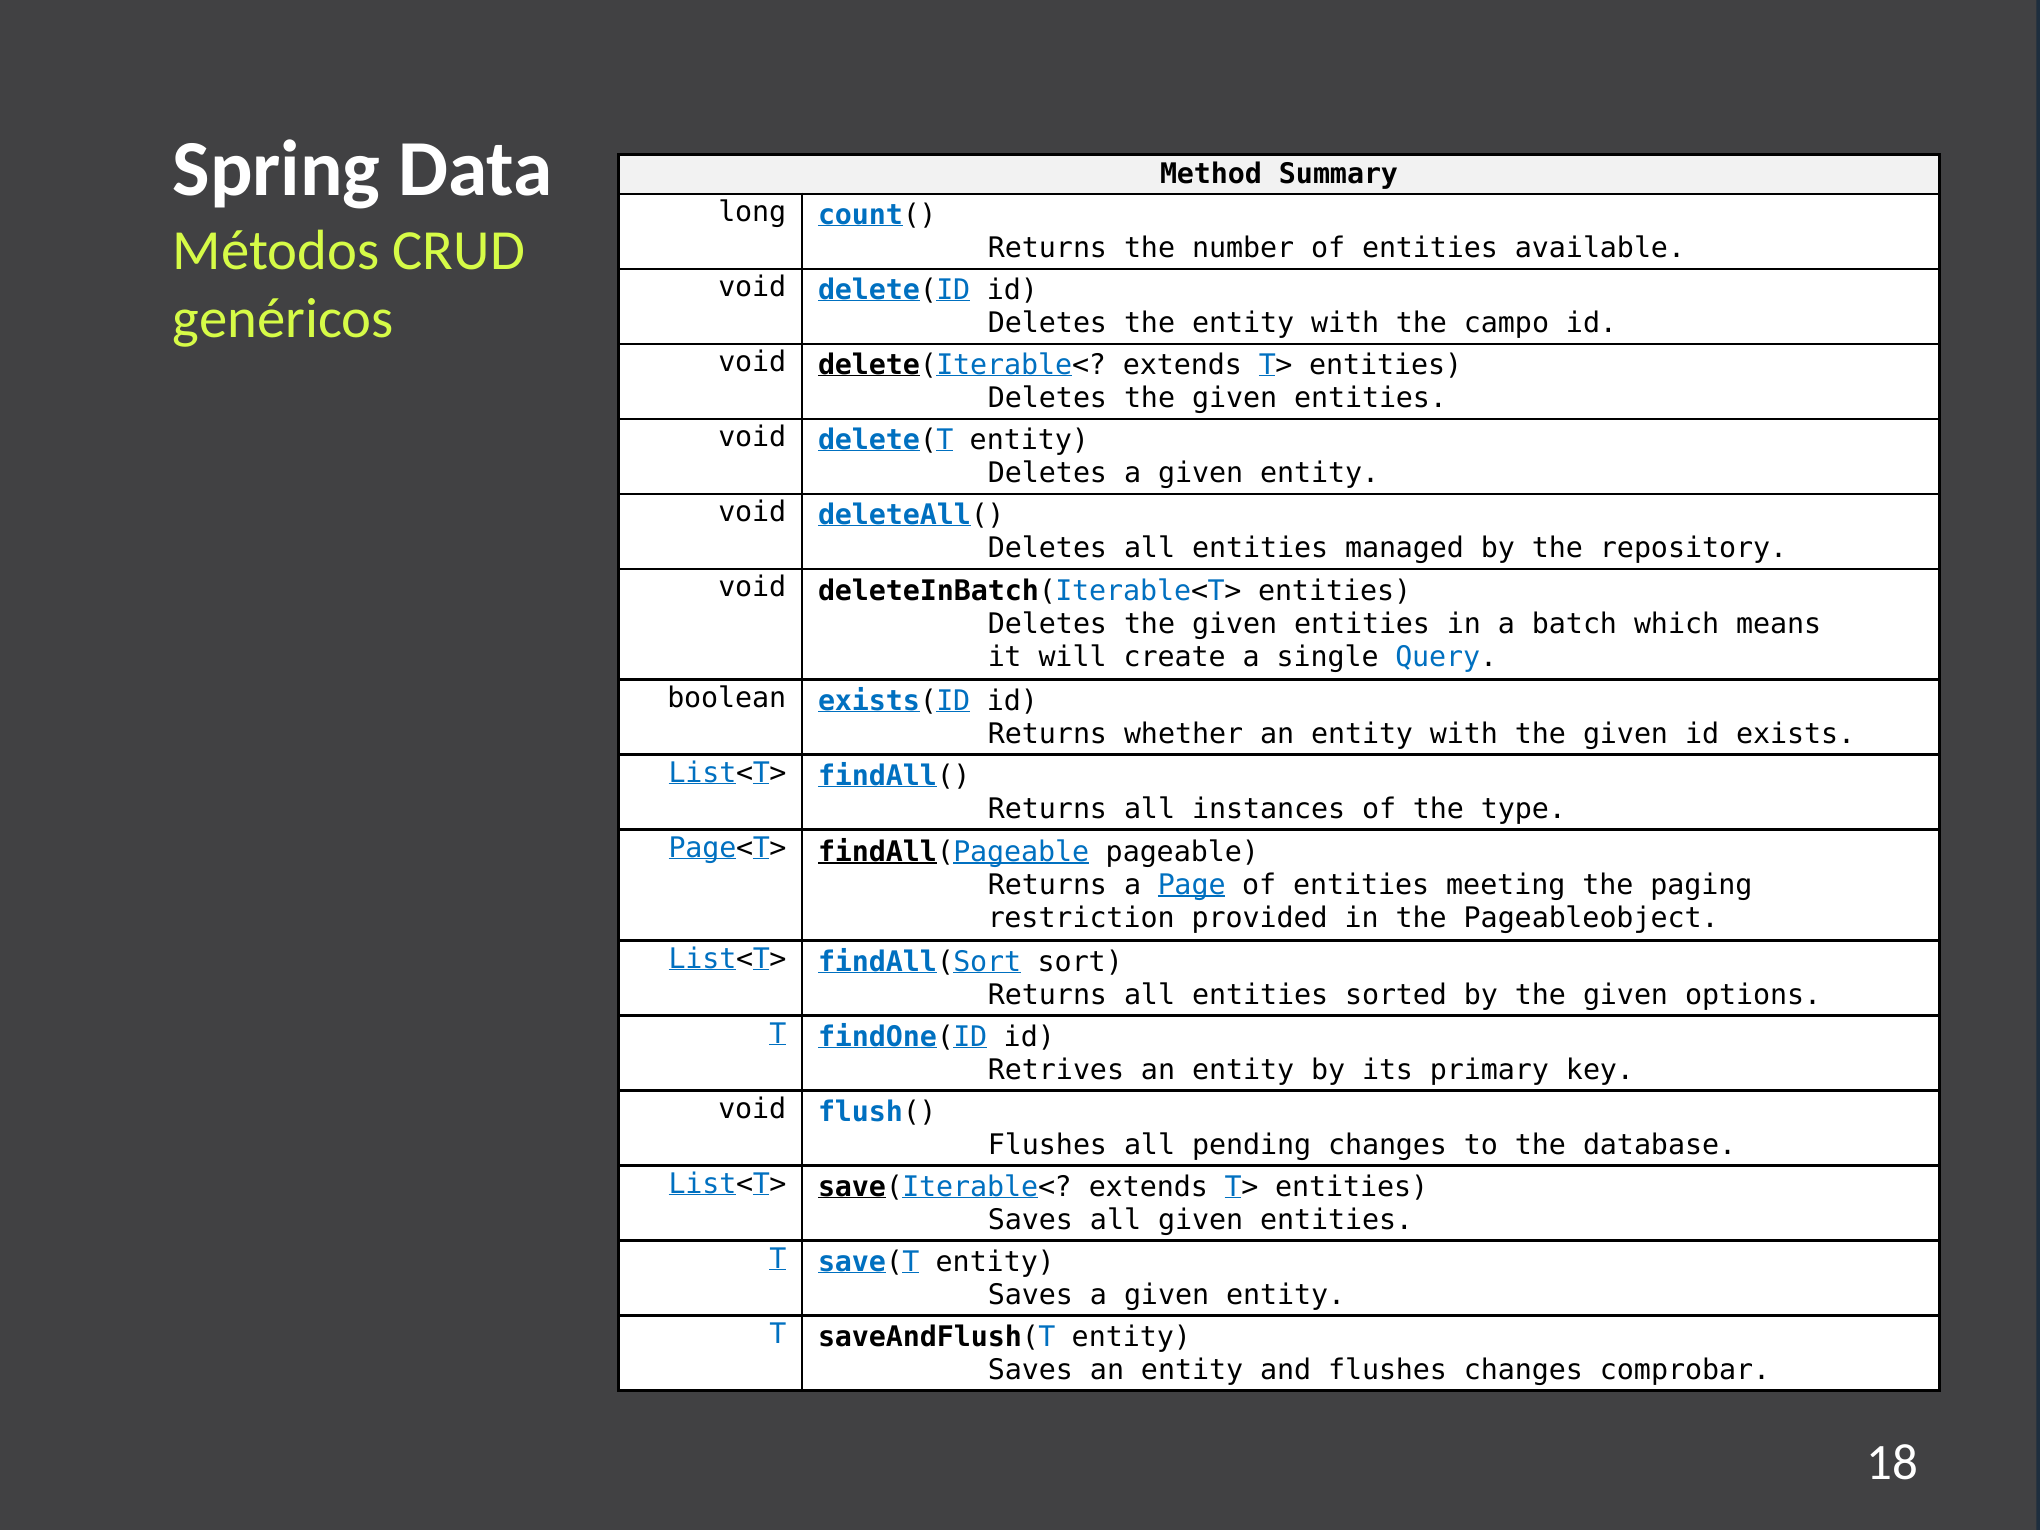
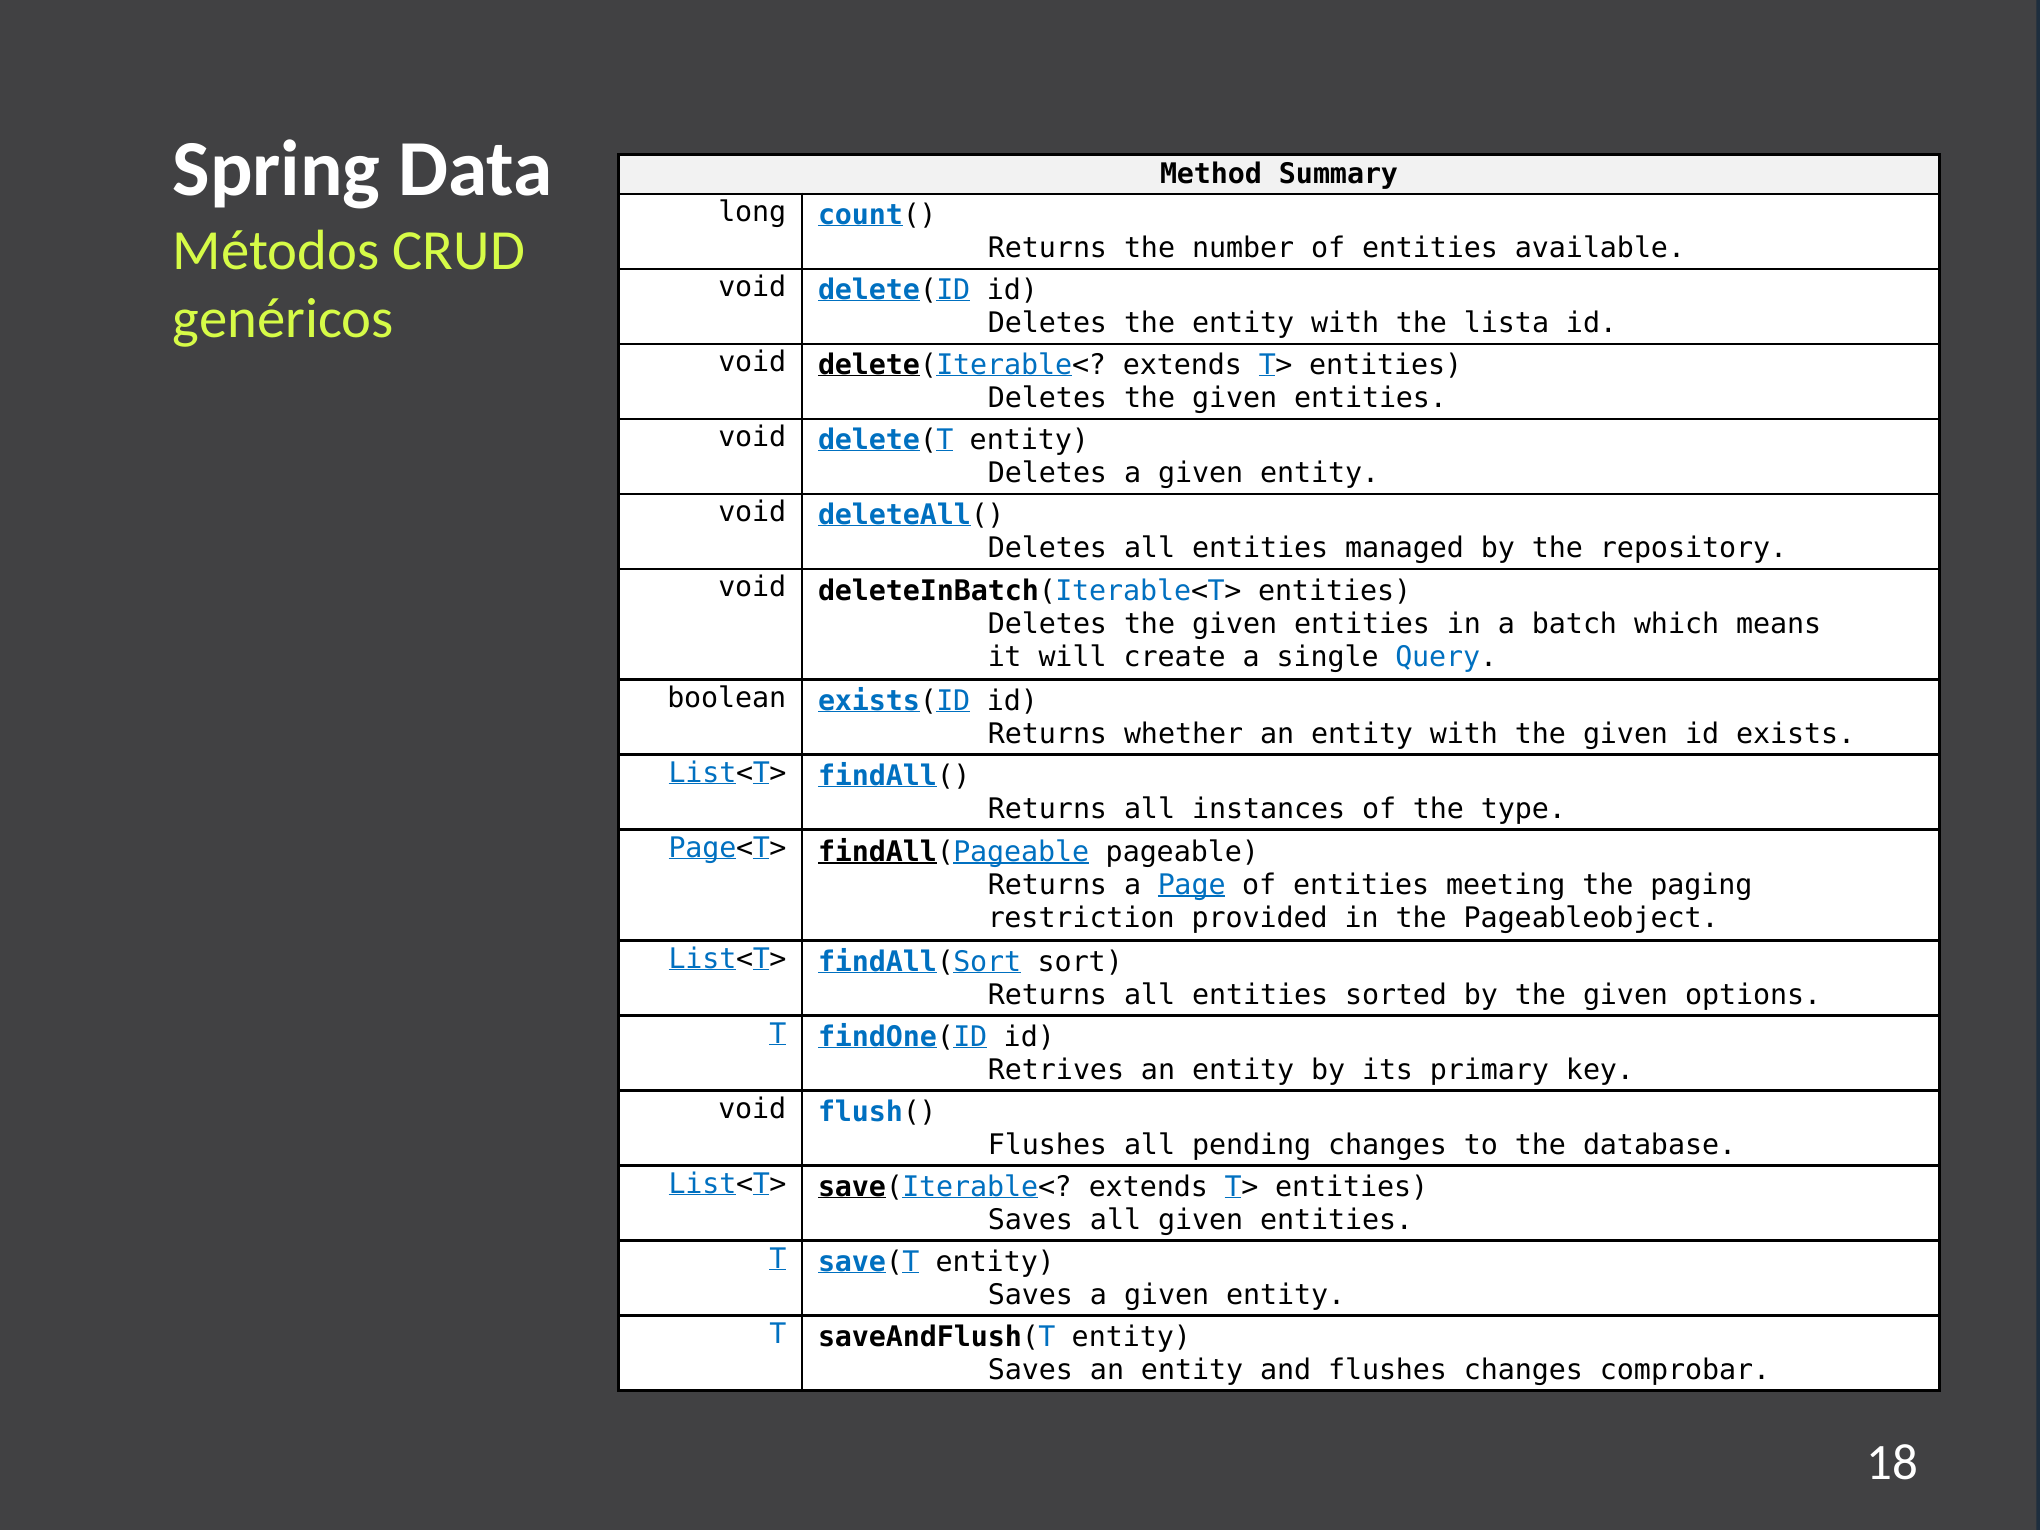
campo: campo -> lista (1506, 323)
